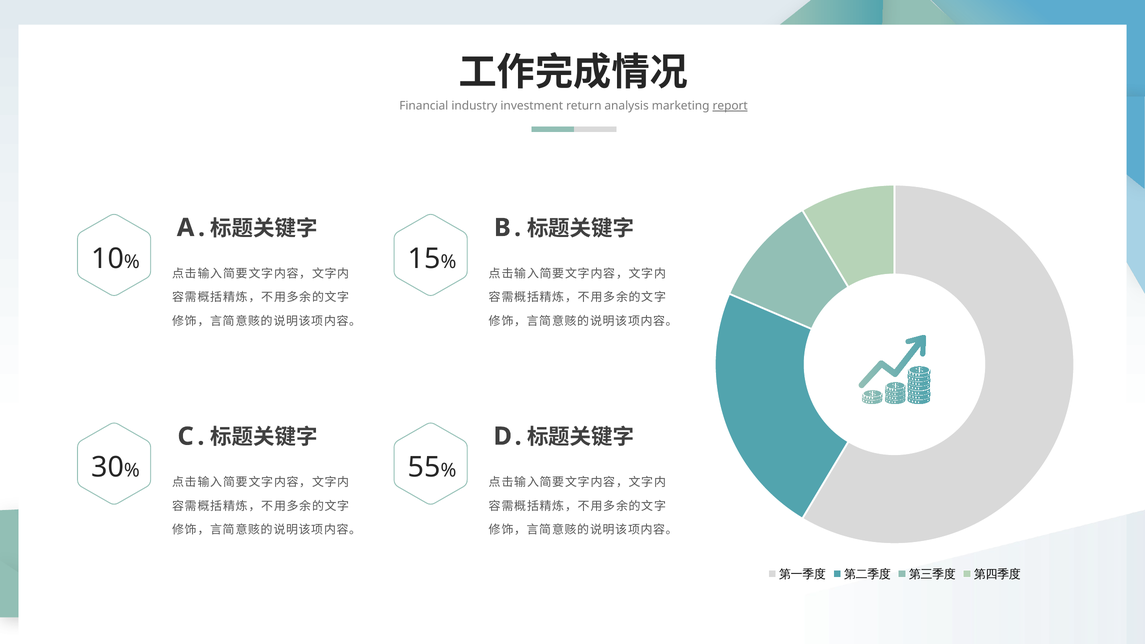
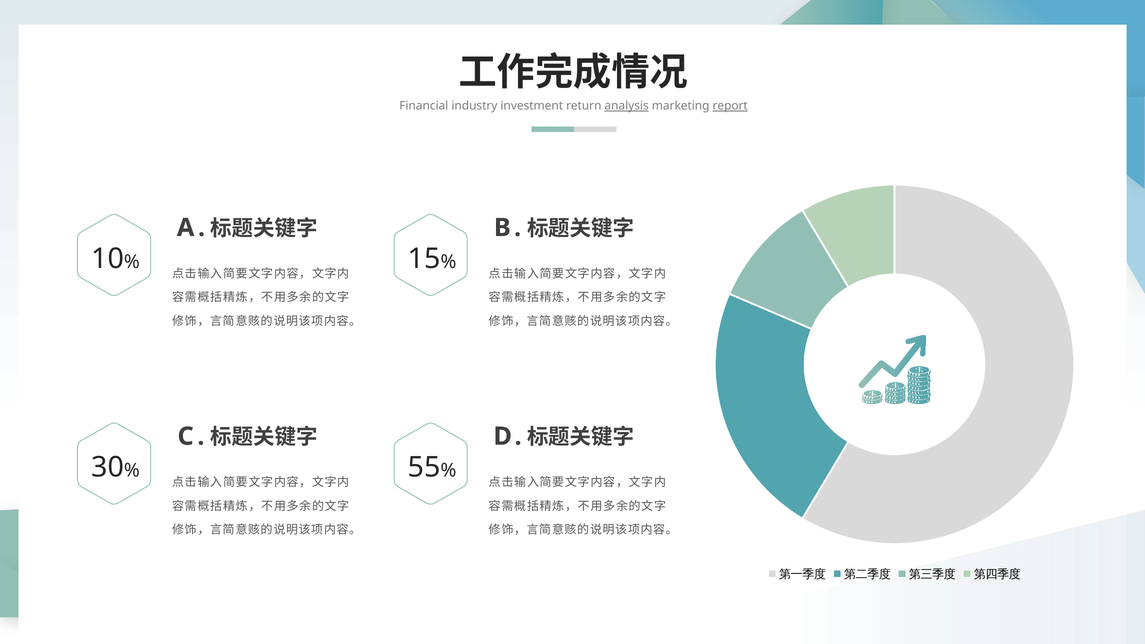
analysis underline: none -> present (627, 106)
